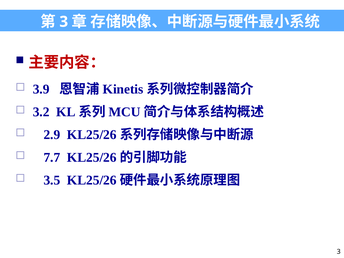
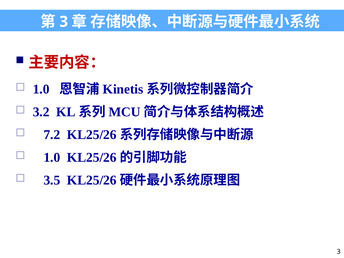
3.9: 3.9 -> 1.0 (41, 89)
2.9: 2.9 -> 7.2 (52, 135)
7.7: 7.7 -> 1.0 (52, 158)
